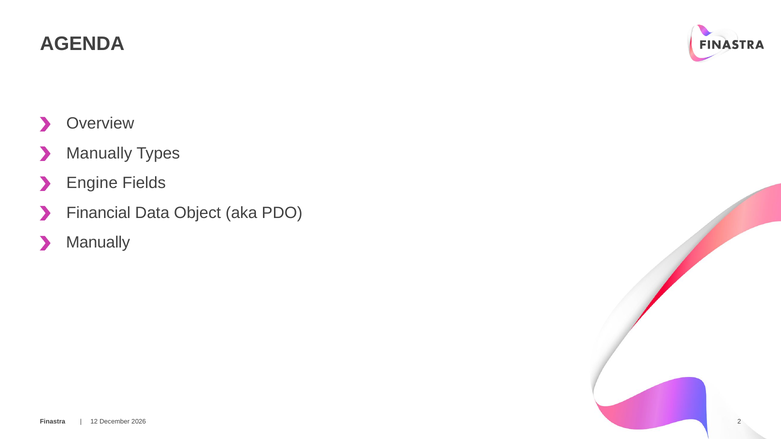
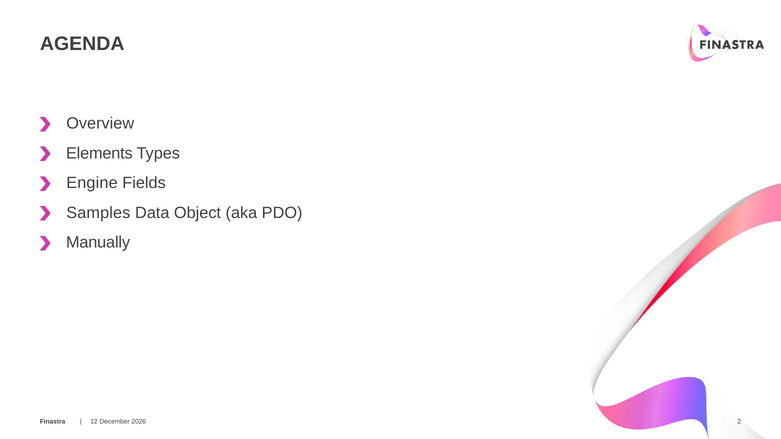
Manually: Manually -> Elements (99, 153)
Financial: Financial -> Samples (98, 213)
